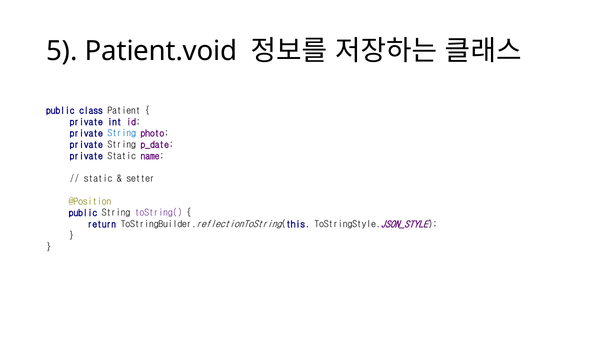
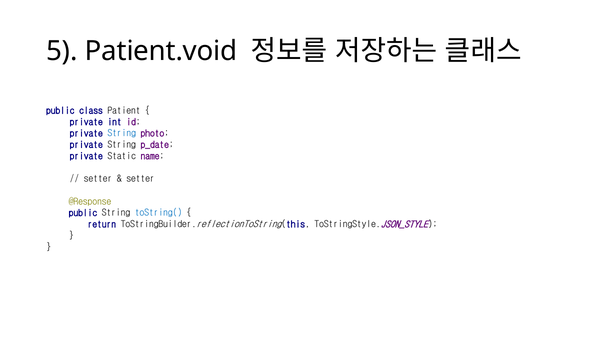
static: static -> setter (98, 178)
@Position: @Position -> @Response (90, 201)
toString( colour: purple -> blue (159, 212)
